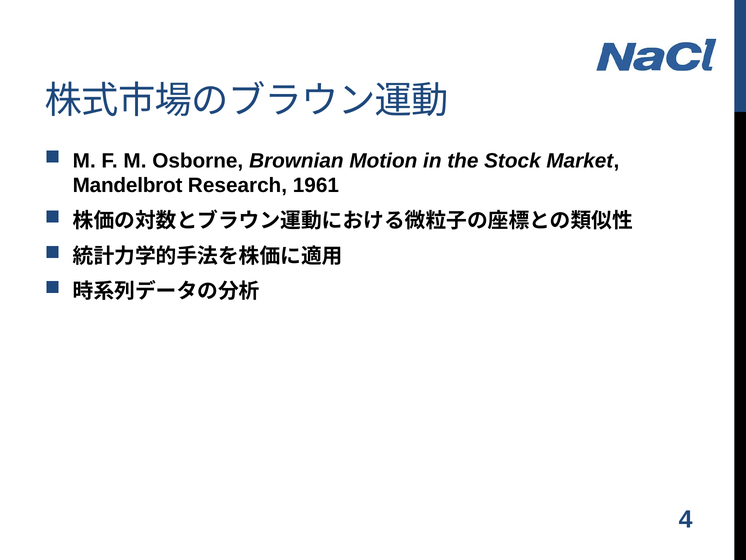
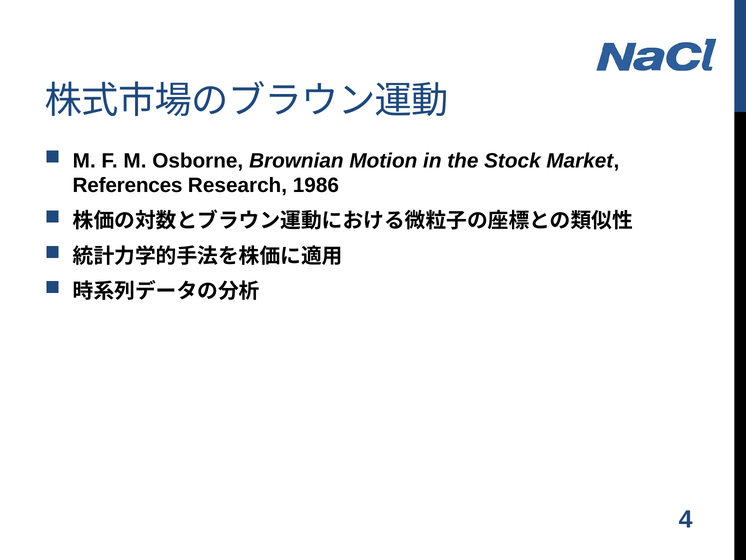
Mandelbrot: Mandelbrot -> References (128, 185)
1961: 1961 -> 1986 (316, 185)
